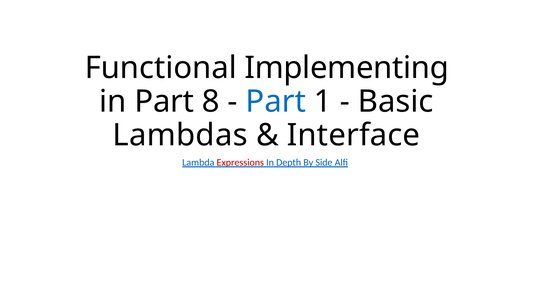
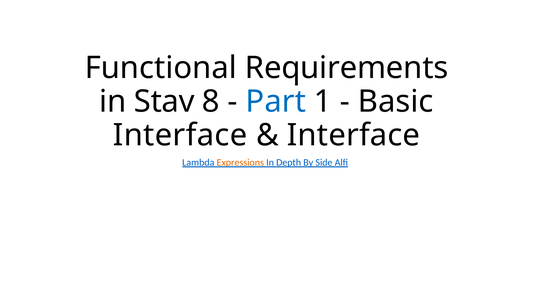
Implementing: Implementing -> Requirements (347, 68)
in Part: Part -> Stav (164, 102)
Lambdas: Lambdas -> Interface (180, 135)
Expressions colour: red -> orange (240, 162)
